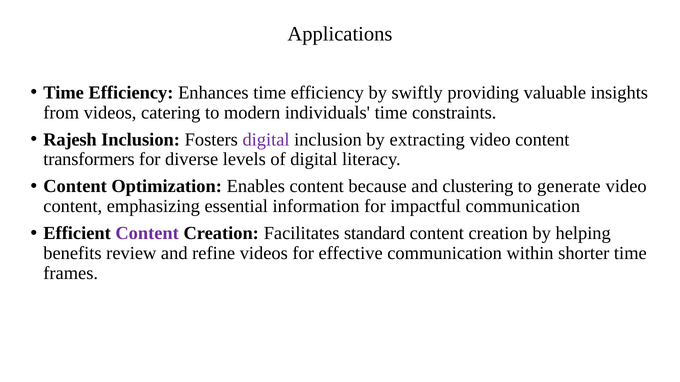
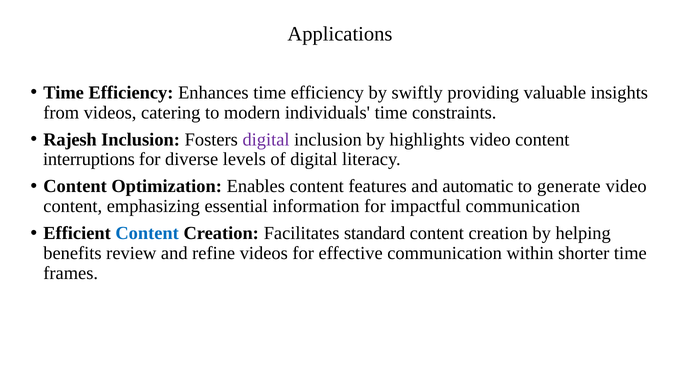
extracting: extracting -> highlights (427, 140)
transformers: transformers -> interruptions (89, 160)
because: because -> features (378, 187)
clustering: clustering -> automatic (478, 187)
Content colour: purple -> blue (147, 234)
